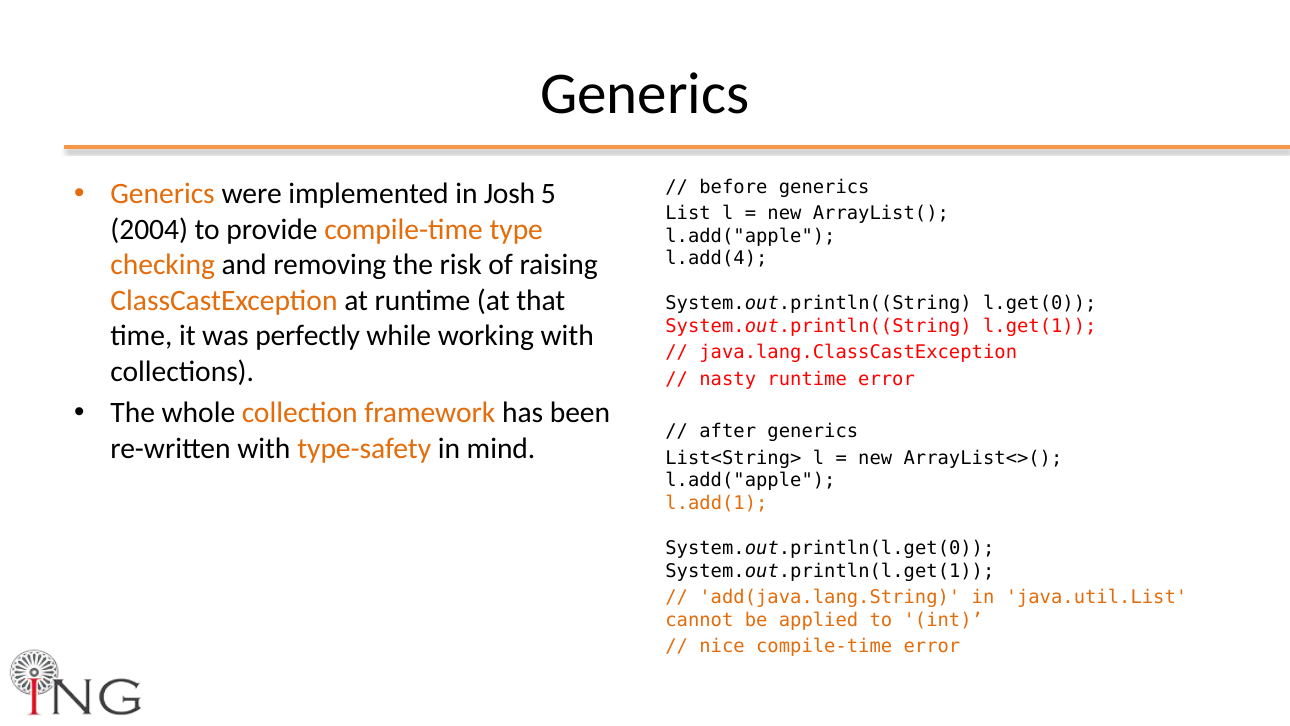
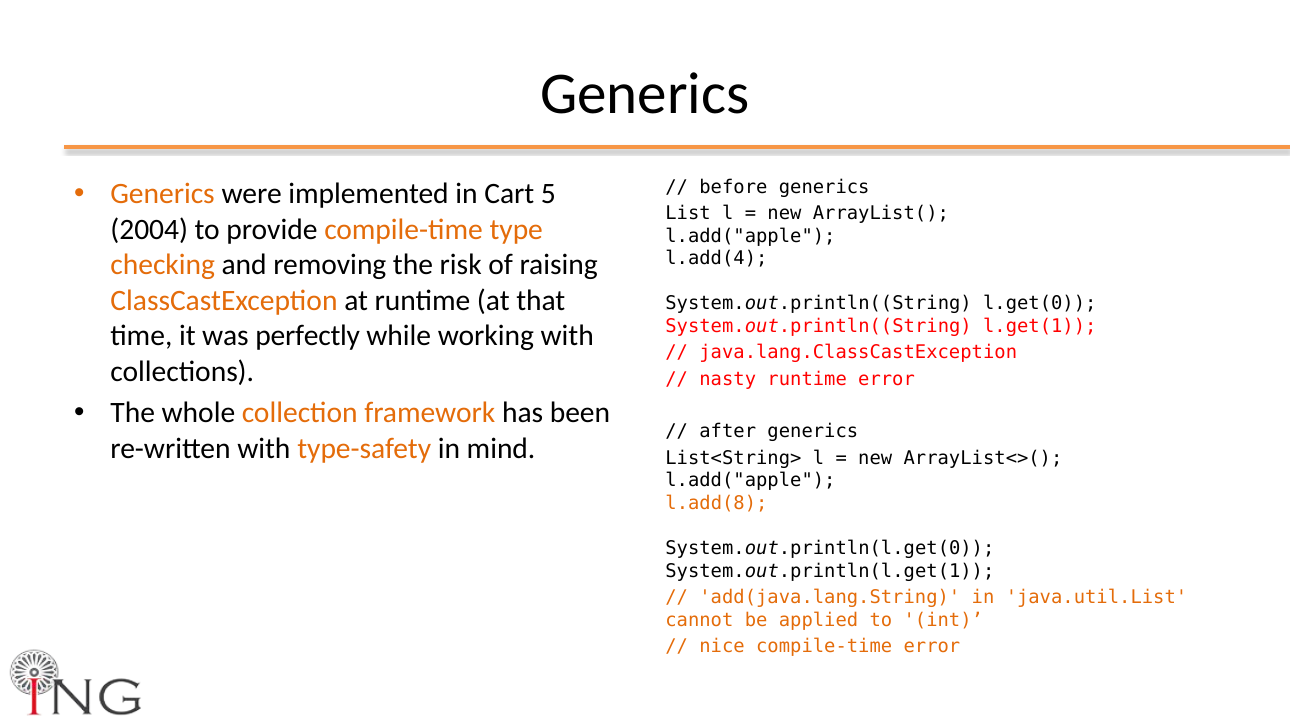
Josh: Josh -> Cart (509, 194)
l.add(1: l.add(1 -> l.add(8 (716, 503)
